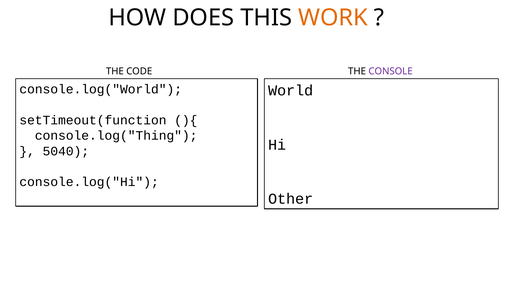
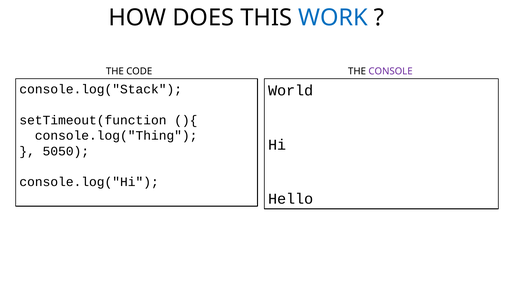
WORK colour: orange -> blue (333, 18)
console.log("World: console.log("World -> console.log("Stack (101, 89)
5040: 5040 -> 5050 (66, 151)
Other: Other -> Hello (291, 199)
